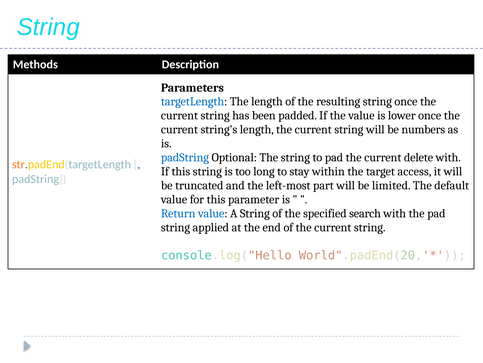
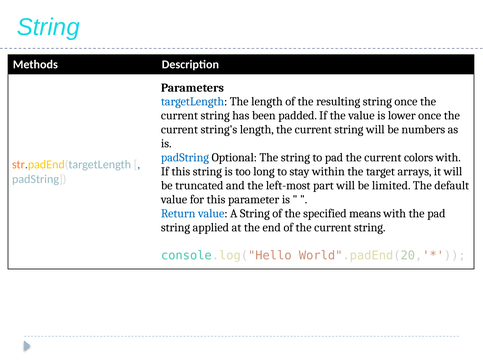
delete: delete -> colors (419, 157)
access: access -> arrays (414, 171)
search: search -> means (365, 213)
